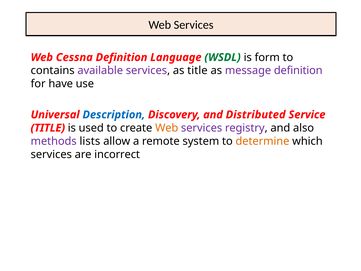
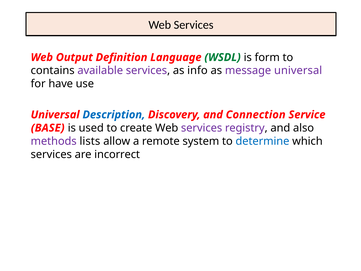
Cessna: Cessna -> Output (74, 57)
as title: title -> info (197, 71)
message definition: definition -> universal (298, 71)
Distributed: Distributed -> Connection (256, 115)
TITLE: TITLE -> BASE (48, 128)
Web colour: orange -> black (167, 128)
determine colour: orange -> blue (262, 141)
